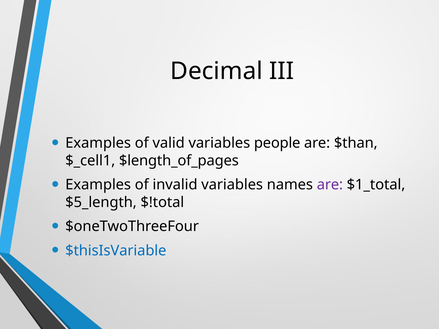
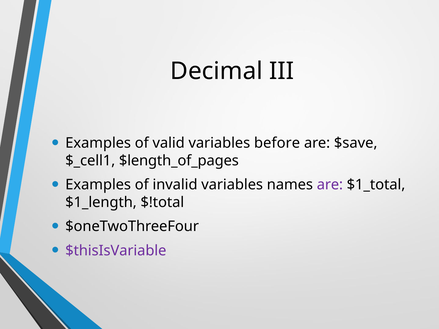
people: people -> before (277, 143)
$than: $than -> $save (356, 143)
$5_length: $5_length -> $1_length (101, 202)
$thisIsVariable colour: blue -> purple (116, 251)
